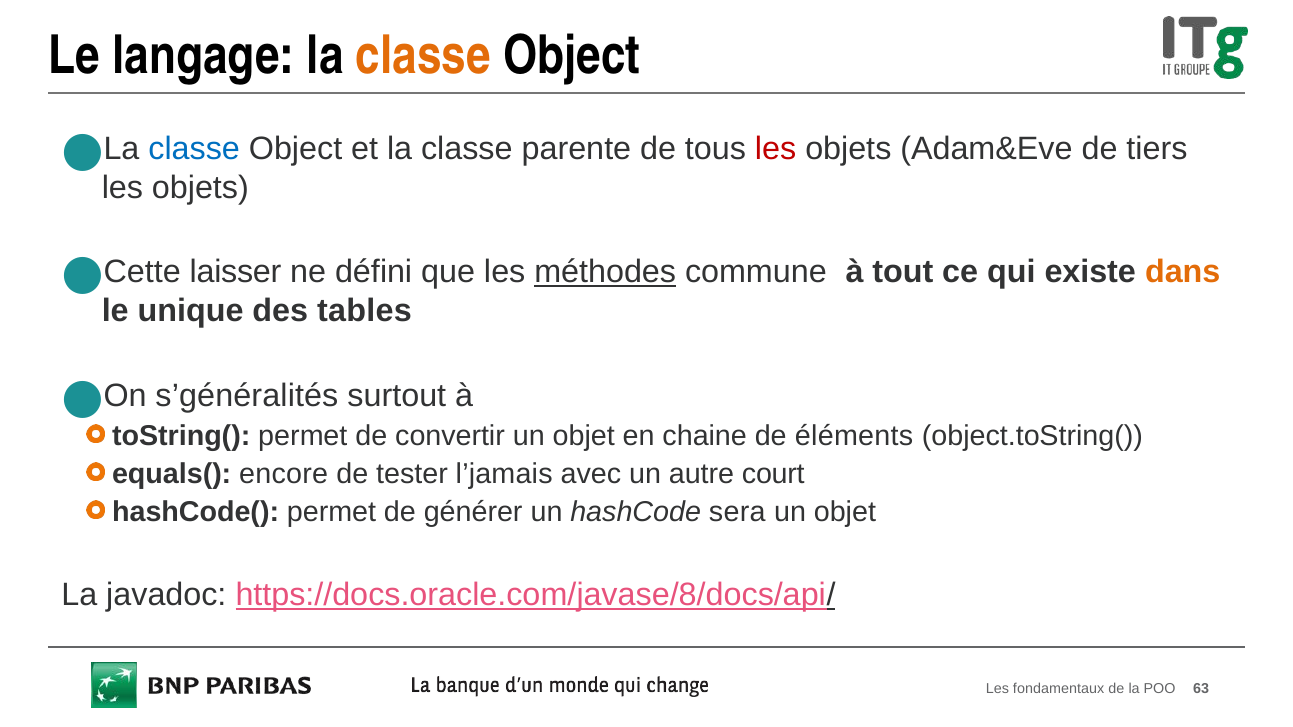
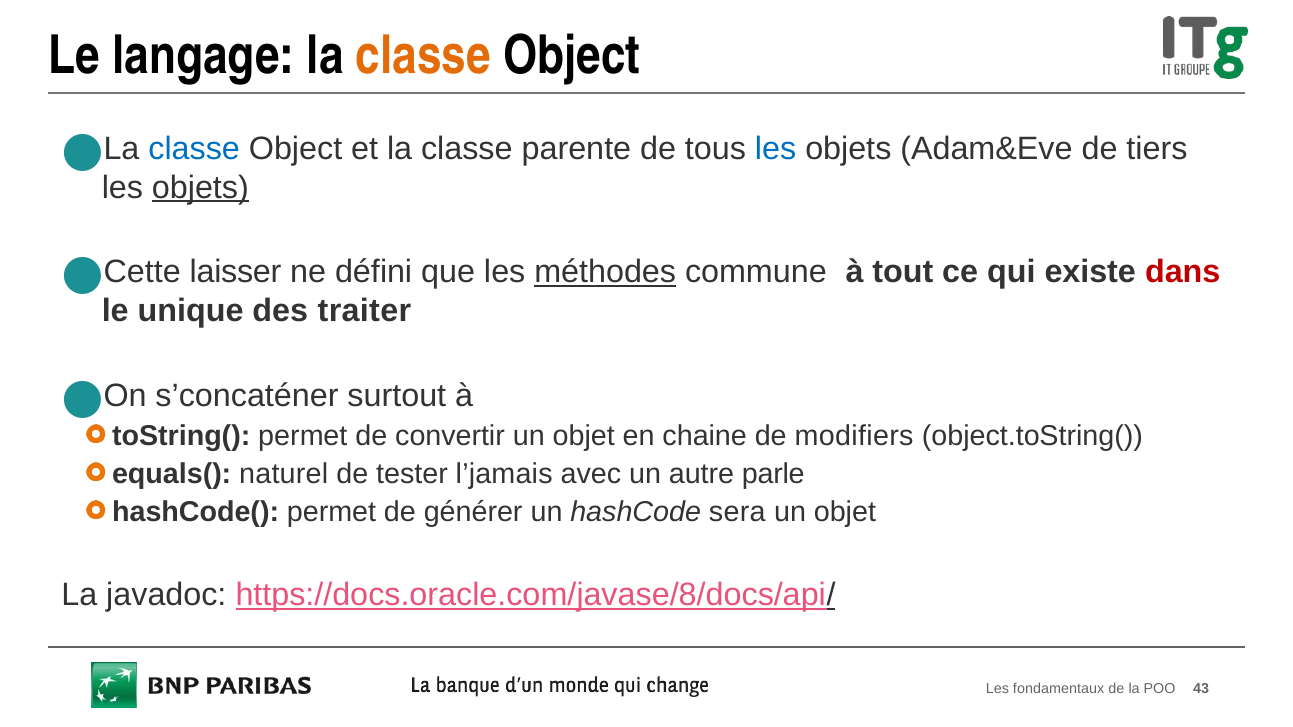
les colour: red -> blue (776, 149)
objets underline: none -> present (200, 188)
dans colour: orange -> red (1183, 272)
tables: tables -> traiter (364, 311)
s’généralités: s’généralités -> s’concaténer (247, 396)
éléments: éléments -> modifiers (854, 436)
encore: encore -> naturel (284, 474)
court: court -> parle (773, 474)
63: 63 -> 43 (1201, 689)
